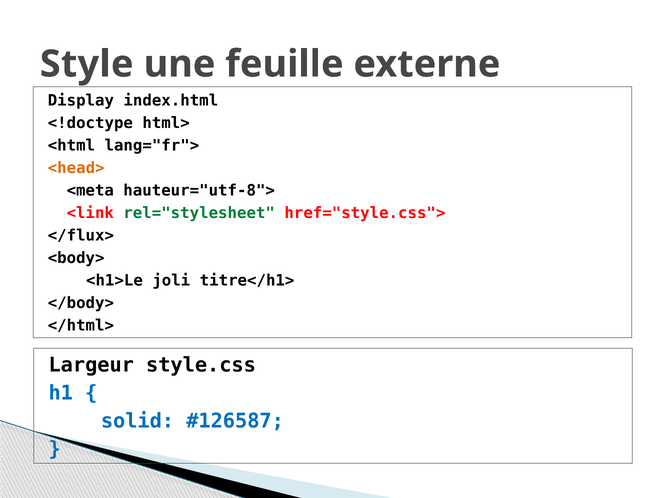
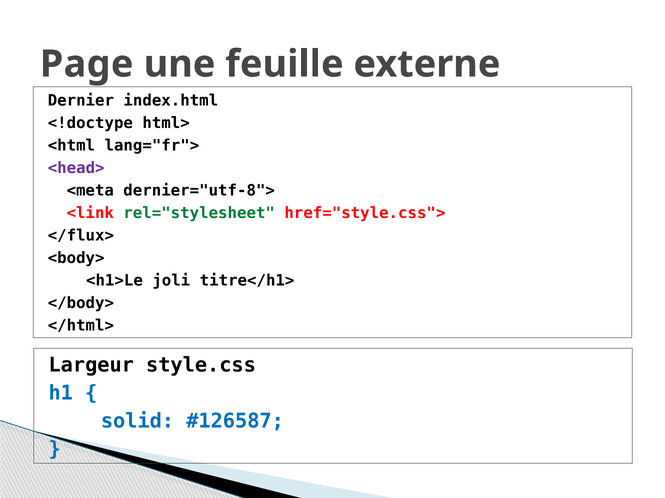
Style: Style -> Page (87, 64)
Display: Display -> Dernier (81, 101)
<head> colour: orange -> purple (76, 168)
hauteur="utf-8">: hauteur="utf-8"> -> dernier="utf-8"> (199, 191)
